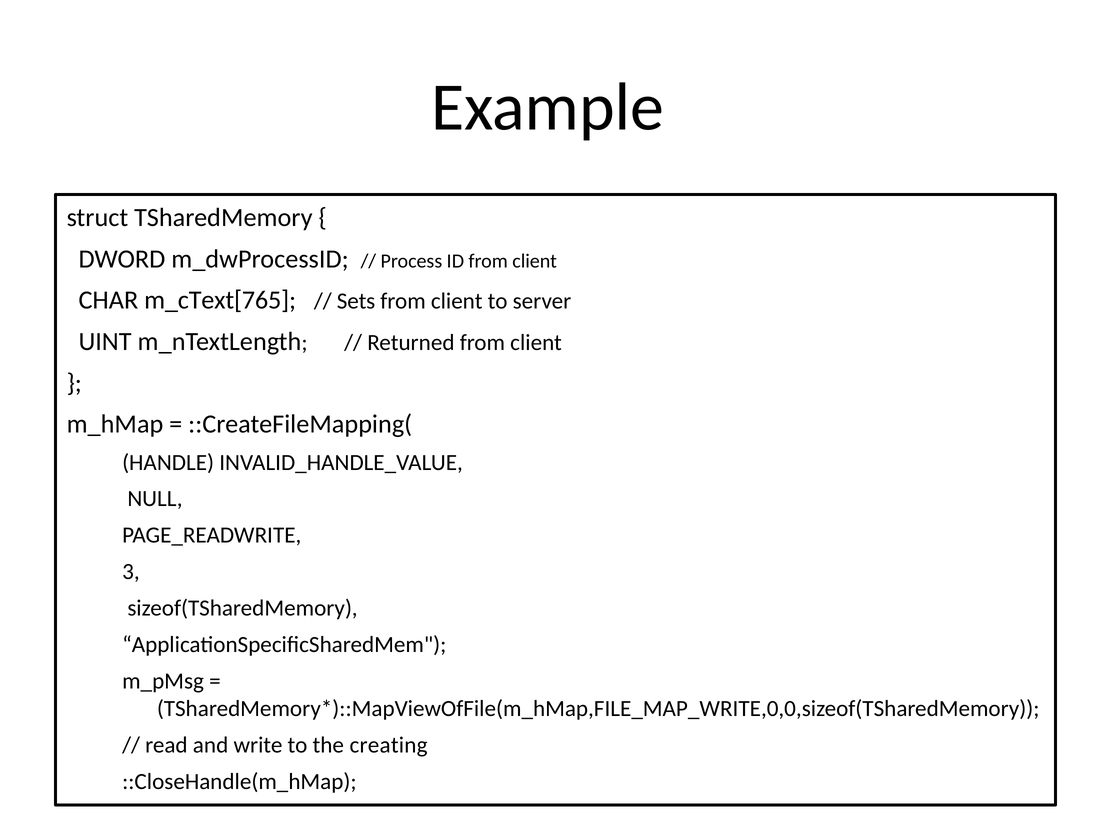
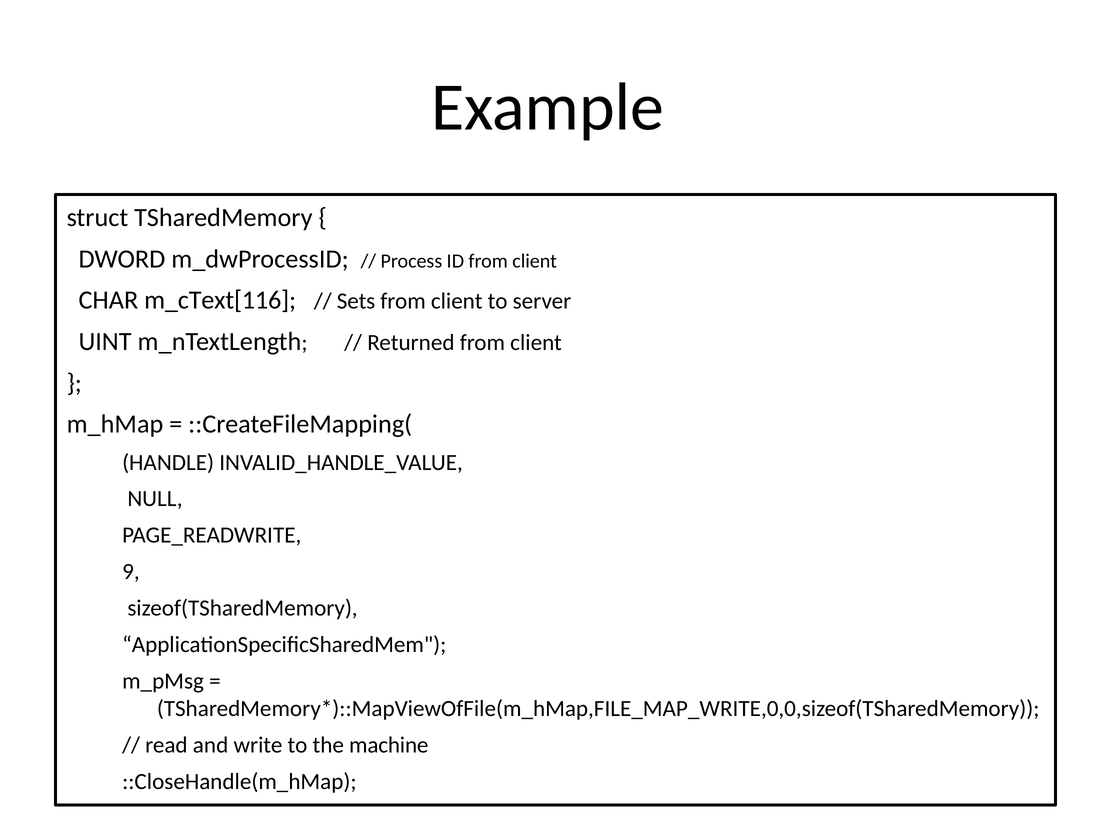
m_cText[765: m_cText[765 -> m_cText[116 (220, 300)
3: 3 -> 9 (131, 572)
creating: creating -> machine (389, 745)
